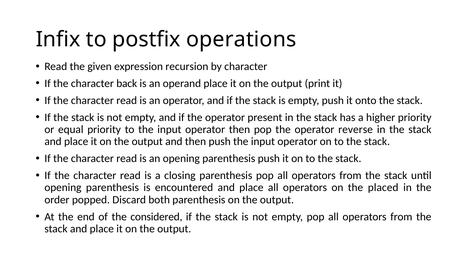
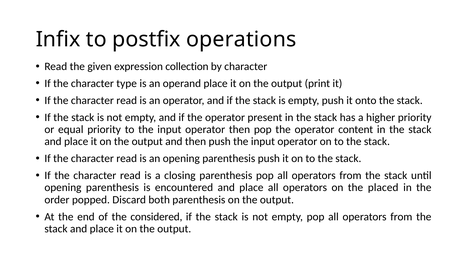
recursion: recursion -> collection (187, 67)
back: back -> type (127, 84)
reverse: reverse -> content (356, 130)
